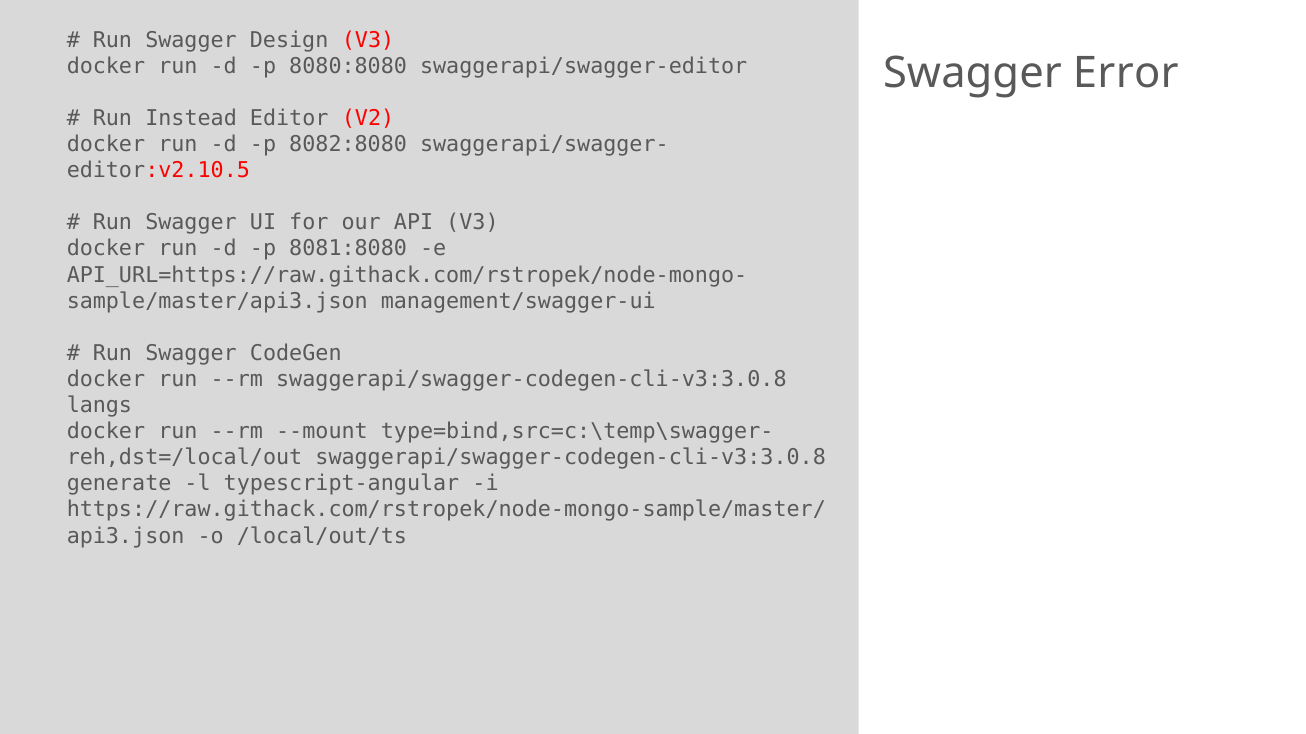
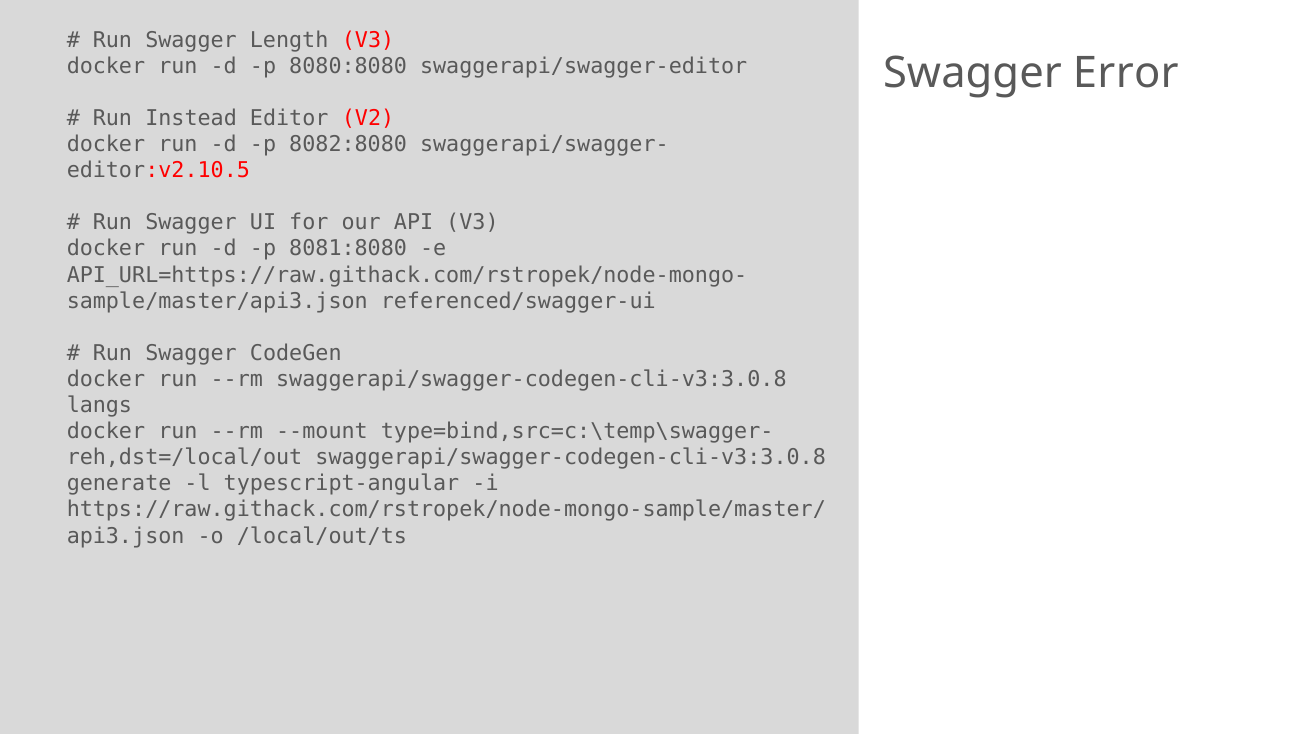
Design: Design -> Length (289, 40)
management/swagger-ui: management/swagger-ui -> referenced/swagger-ui (518, 301)
